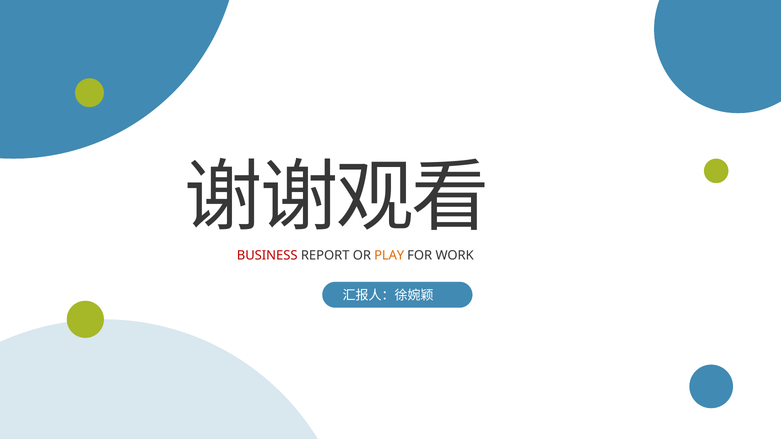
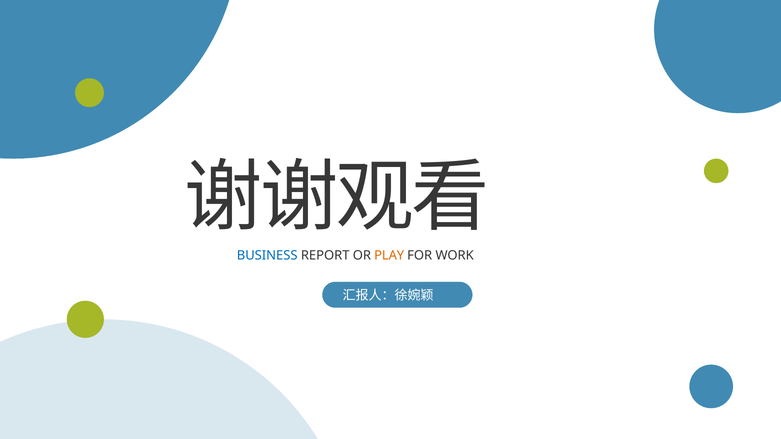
BUSINESS colour: red -> blue (267, 255)
